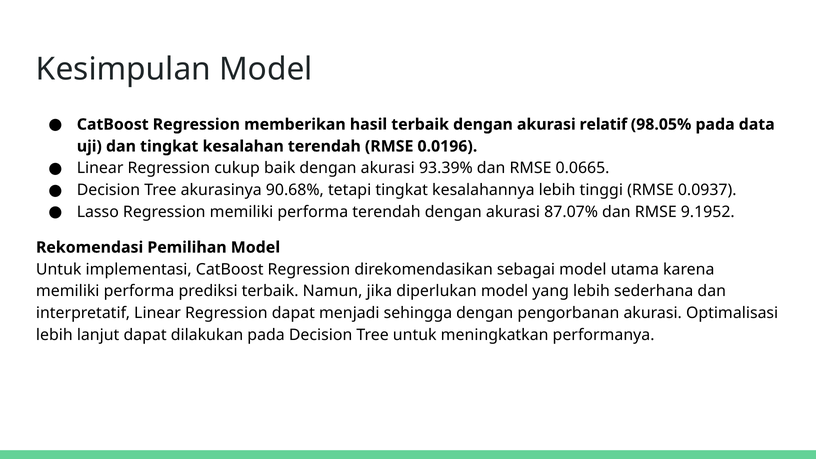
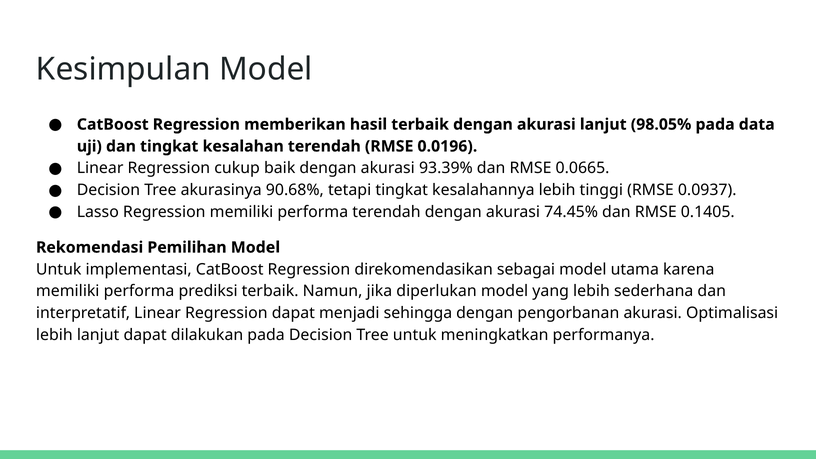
akurasi relatif: relatif -> lanjut (603, 124)
87.07%: 87.07% -> 74.45% (571, 212)
9.1952: 9.1952 -> 0.1405 (708, 212)
